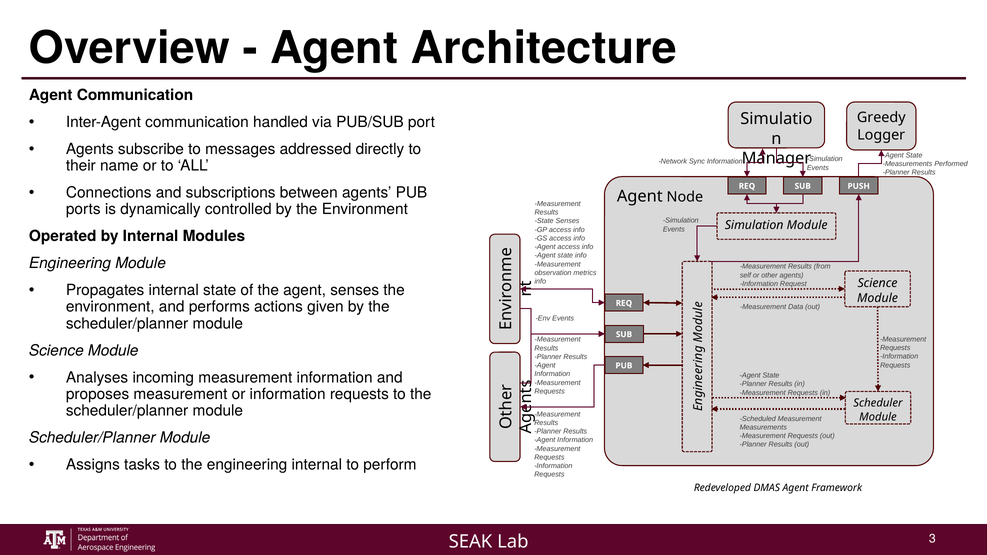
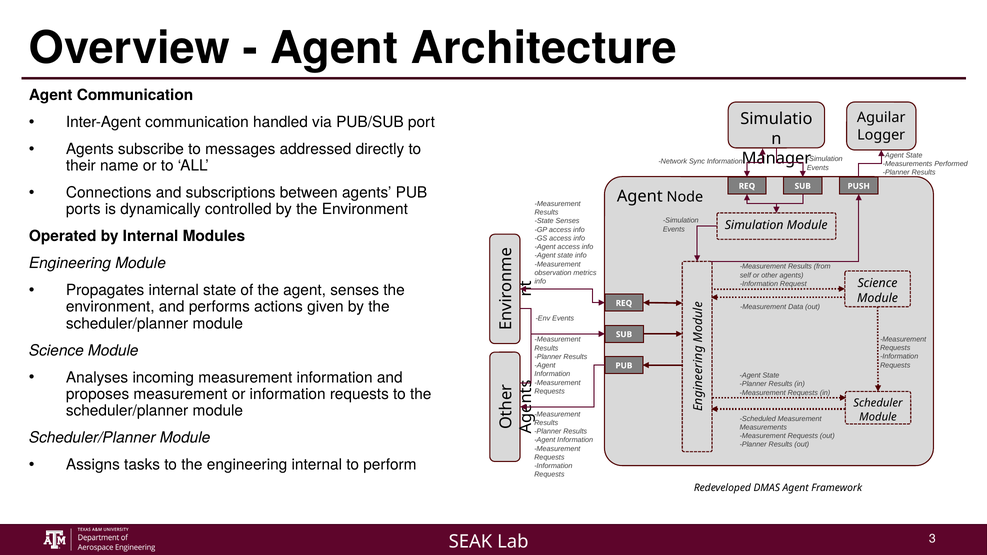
Greedy: Greedy -> Aguilar (881, 118)
